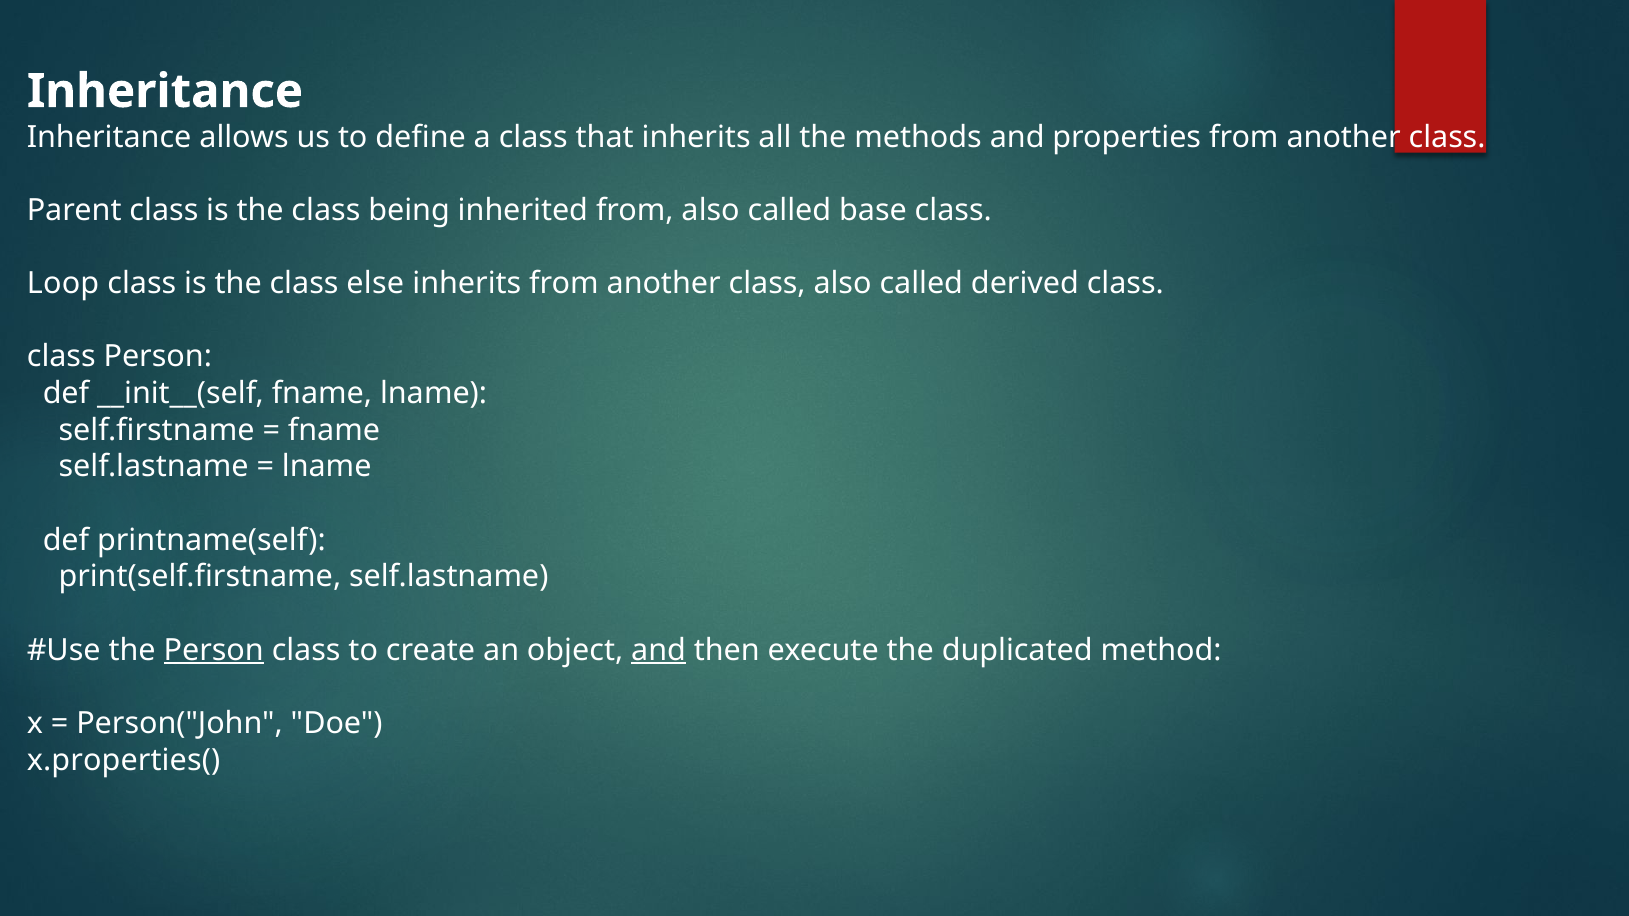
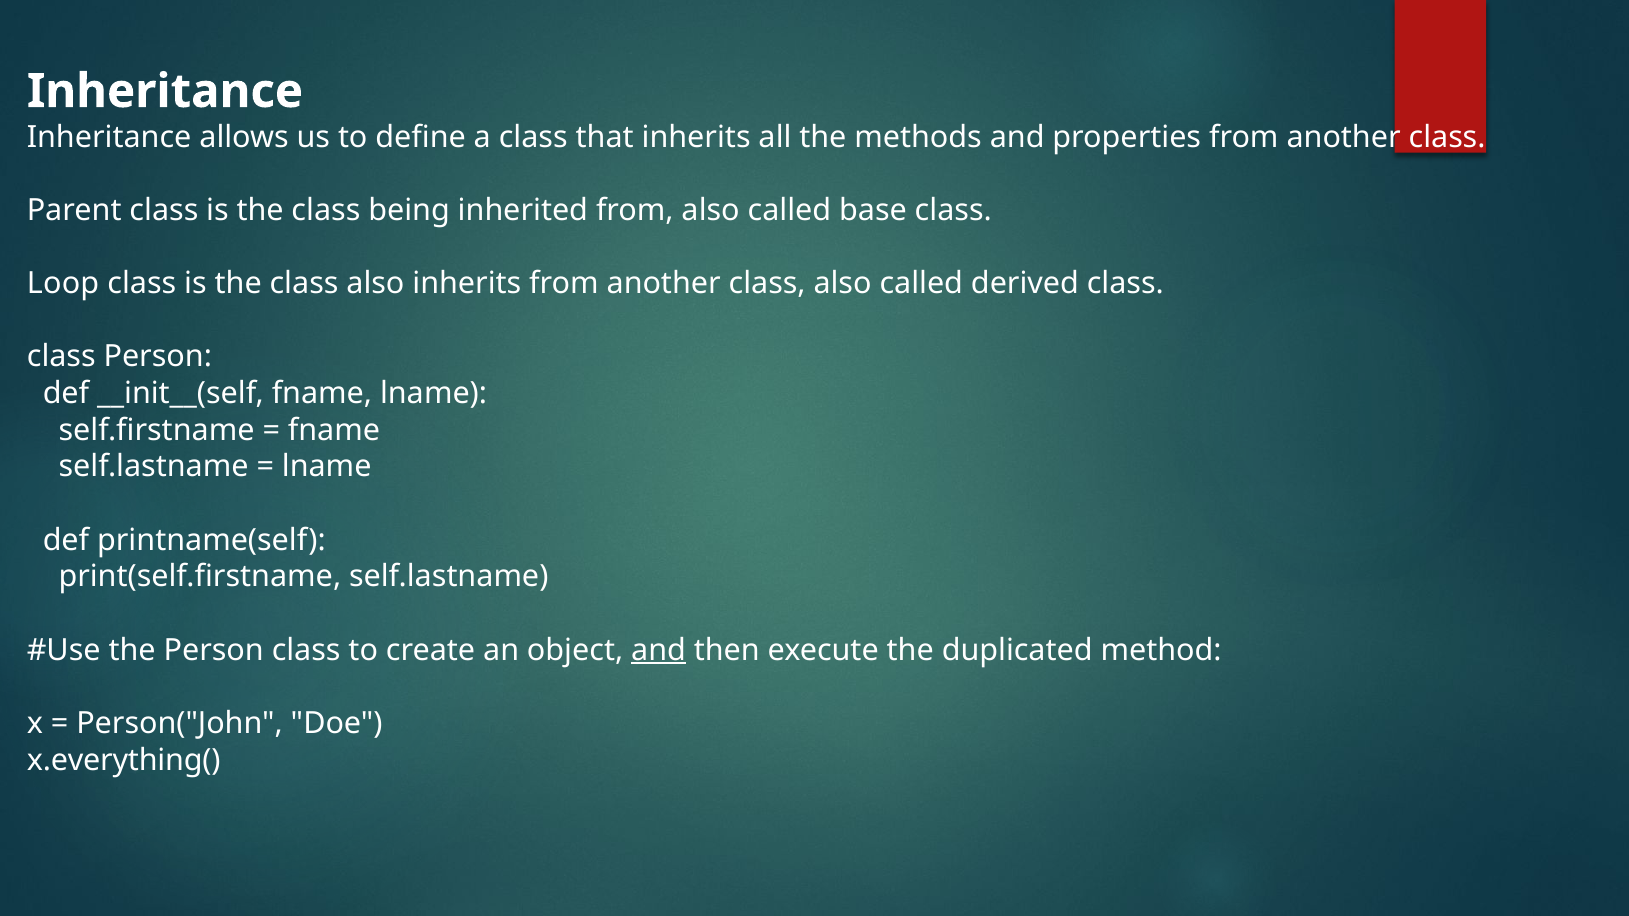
the class else: else -> also (375, 284)
Person underline: present -> none (214, 650)
x.properties(: x.properties( -> x.everything( (124, 760)
